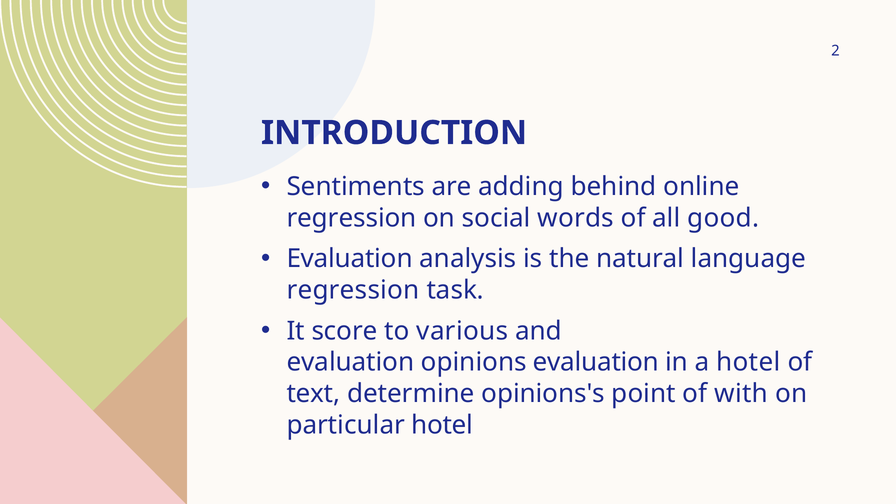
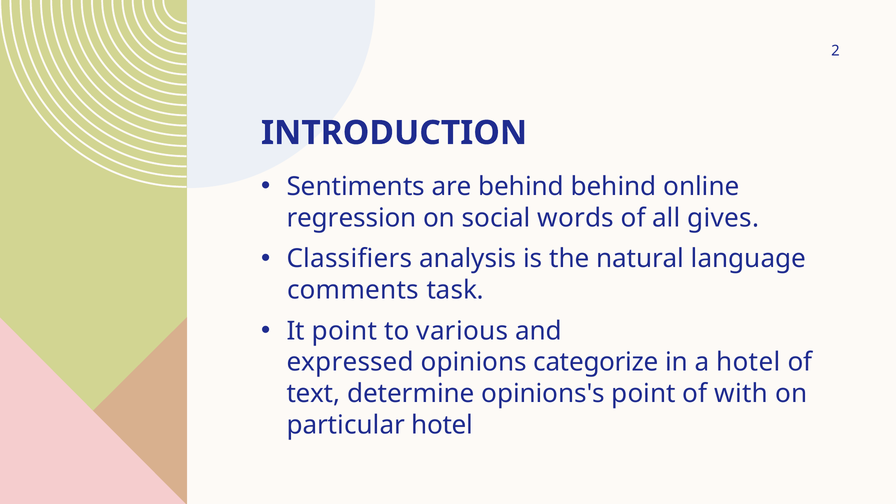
are adding: adding -> behind (521, 187)
good: good -> gives (723, 218)
Evaluation: Evaluation -> Classifiers (349, 259)
regression: regression -> comments (353, 290)
It score: score -> point (344, 331)
evaluation: evaluation -> expressed (350, 362)
opinions evaluation: evaluation -> categorize (596, 362)
